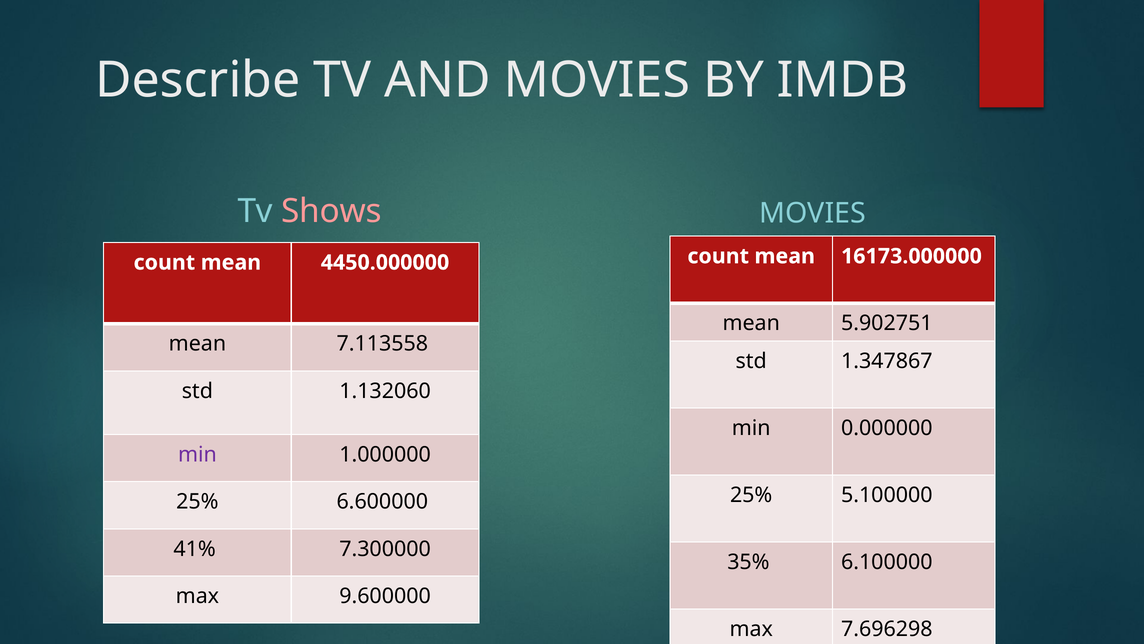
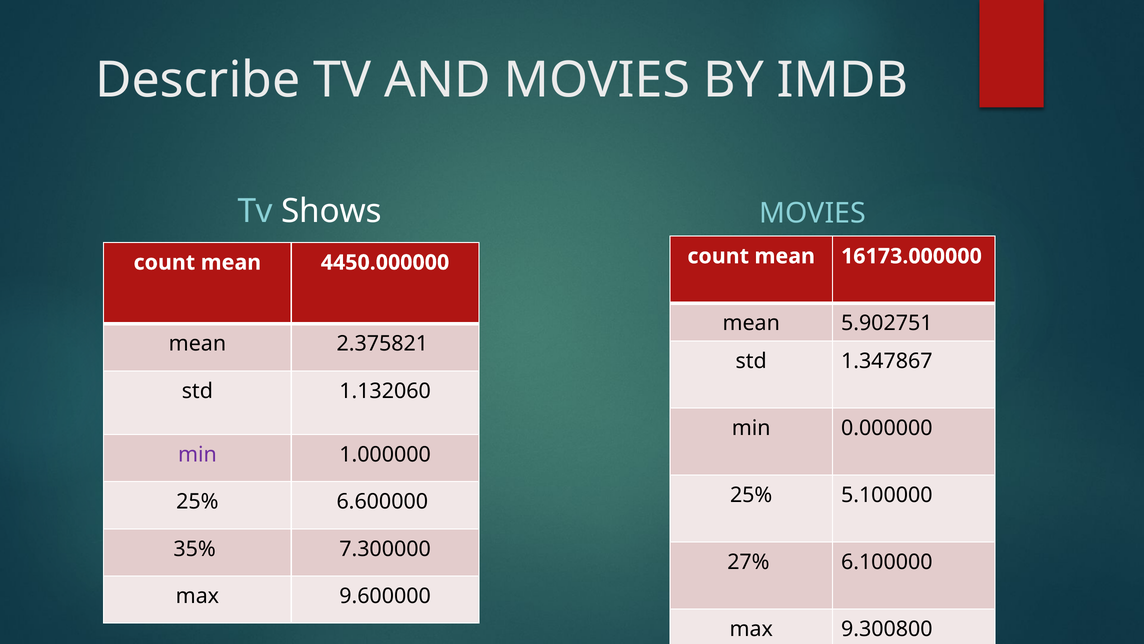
Shows colour: pink -> white (332, 211)
7.113558: 7.113558 -> 2.375821 (382, 344)
41%: 41% -> 35% (195, 549)
35%: 35% -> 27% (748, 562)
7.696298: 7.696298 -> 9.300800 (887, 629)
